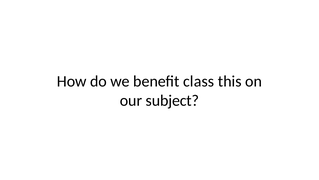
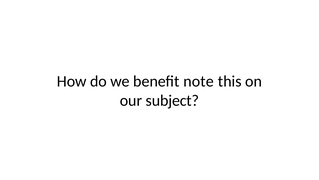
class: class -> note (199, 81)
